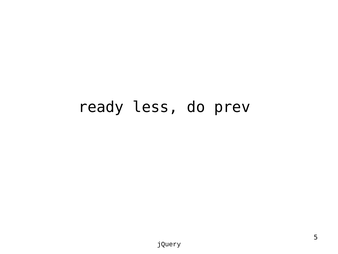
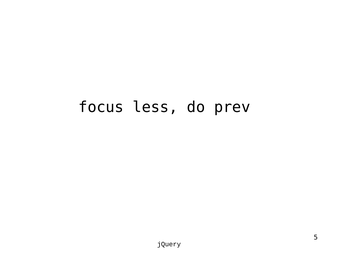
ready: ready -> focus (101, 107)
